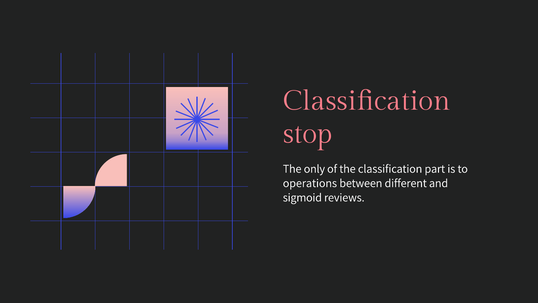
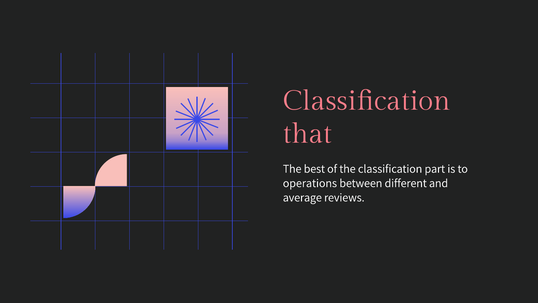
stop: stop -> that (307, 134)
only: only -> best (314, 169)
sigmoid: sigmoid -> average (302, 197)
